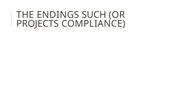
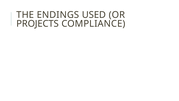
SUCH: SUCH -> USED (94, 15)
